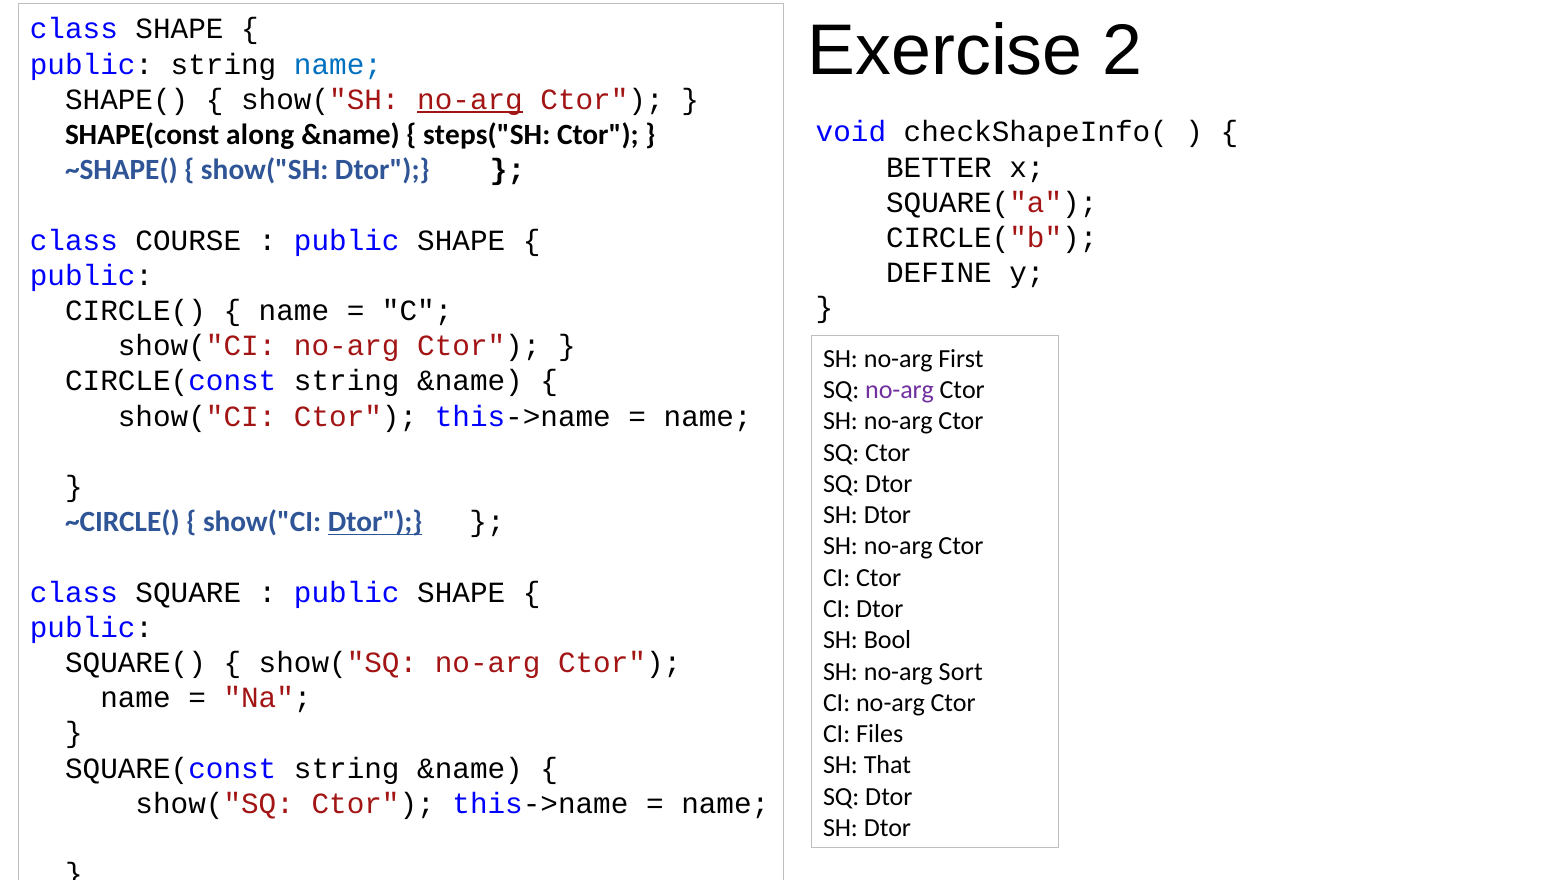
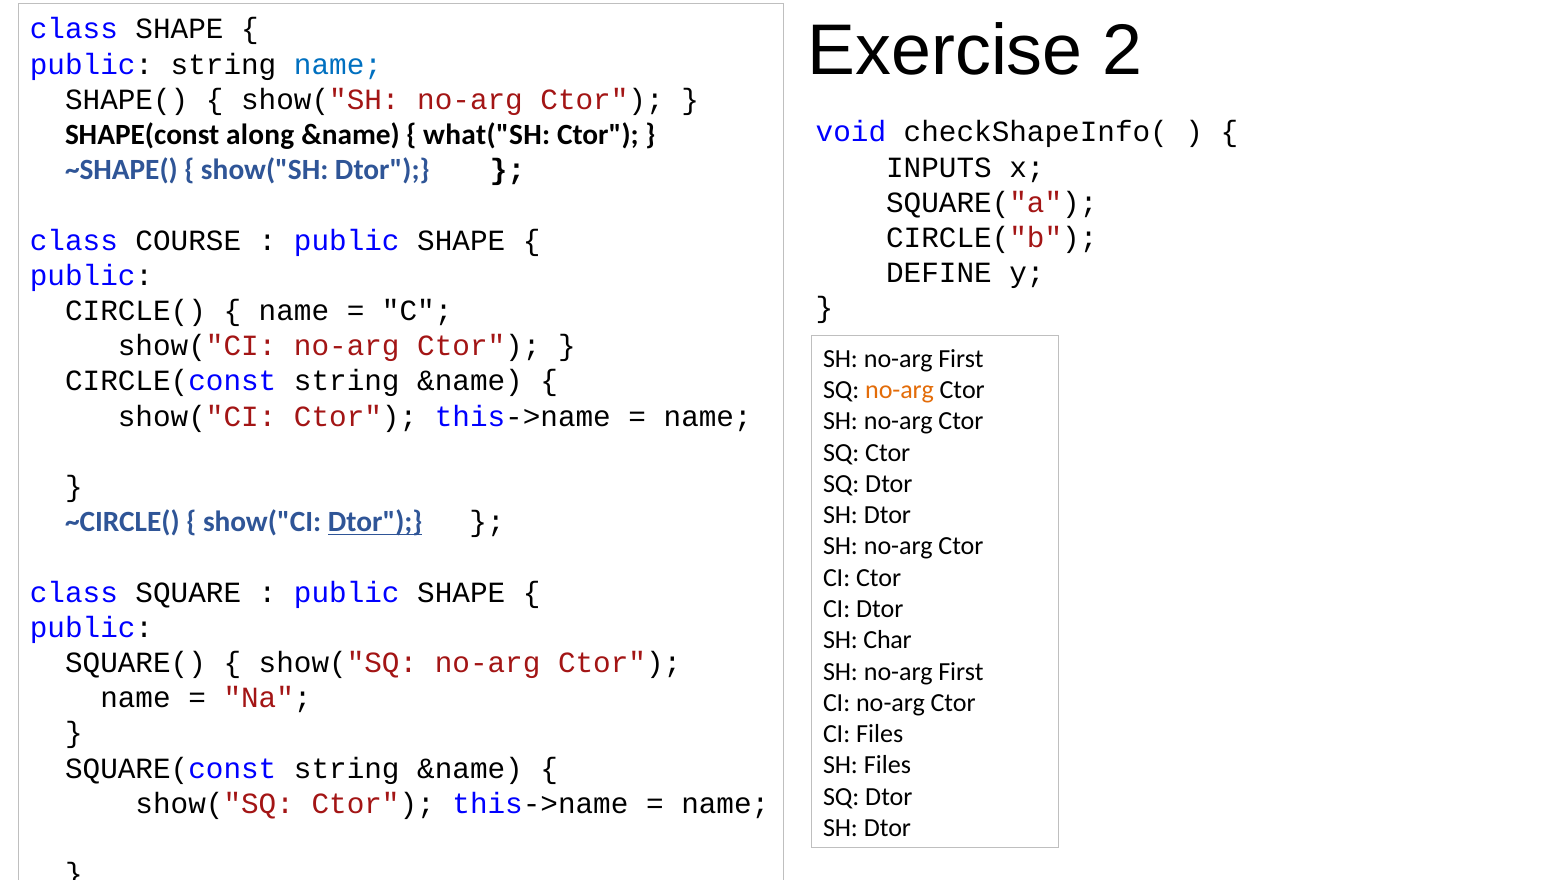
no-arg underline: present -> none (470, 100)
steps("SH: steps("SH -> what("SH (487, 135)
BETTER: BETTER -> INPUTS (939, 167)
no-arg colour: purple -> orange (900, 390)
Bool: Bool -> Char (888, 640)
Sort: Sort -> First (961, 672)
SH That: That -> Files (887, 766)
